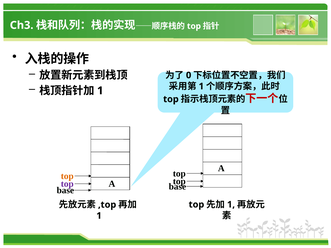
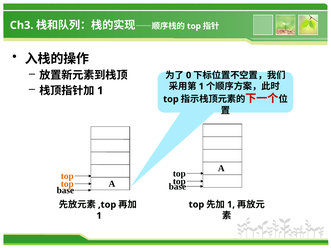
top colour: purple -> orange (67, 184)
